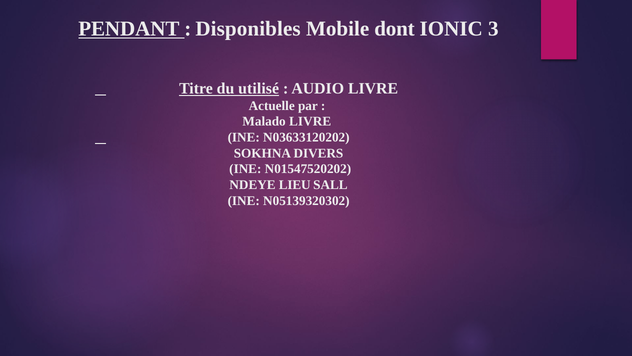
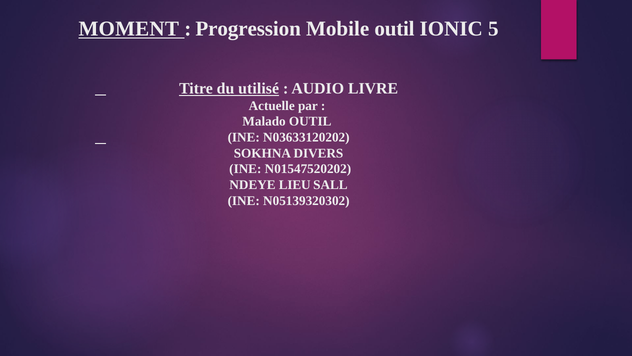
PENDANT: PENDANT -> MOMENT (129, 29)
Disponibles: Disponibles -> Progression (248, 29)
Mobile dont: dont -> outil (395, 29)
3: 3 -> 5 (493, 29)
Malado LIVRE: LIVRE -> OUTIL (310, 121)
